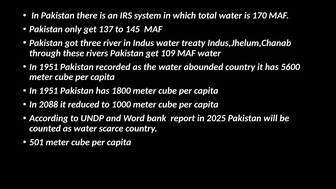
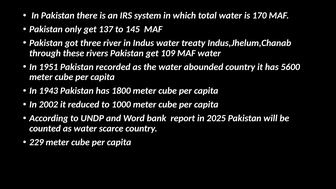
1951: 1951 -> 1943 (48, 91)
2088: 2088 -> 2002 (48, 105)
501: 501 -> 229 (36, 142)
